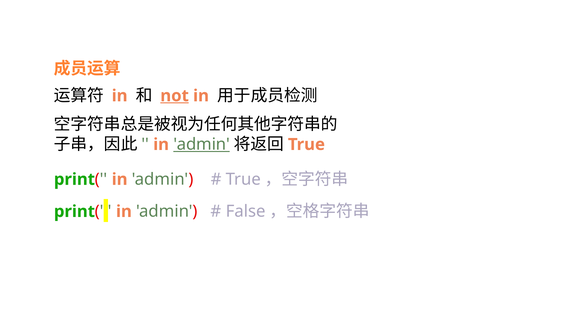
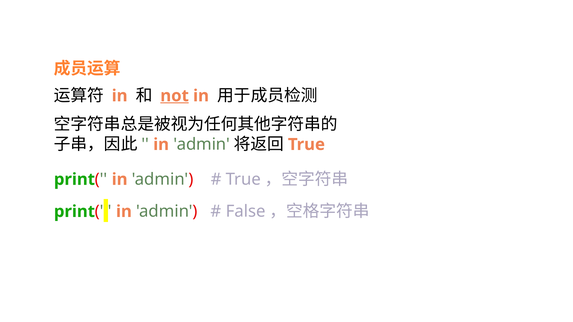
admin underline: present -> none (202, 145)
